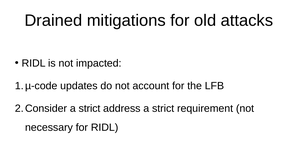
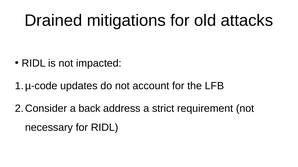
strict: strict -> back (89, 109)
